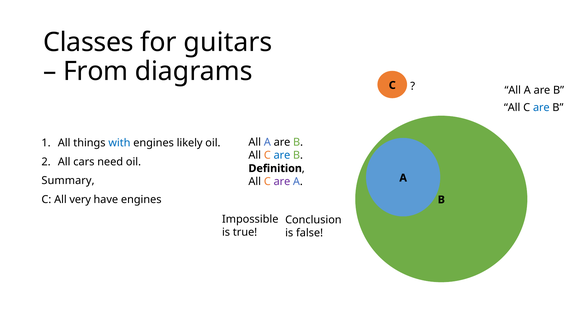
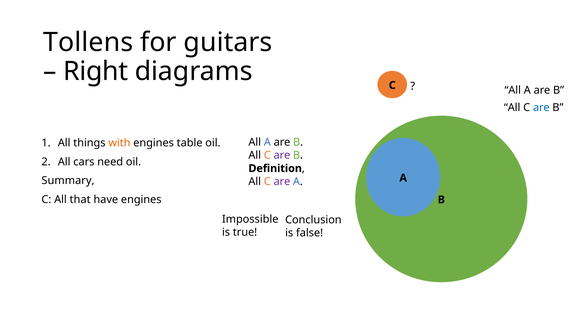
Classes: Classes -> Tollens (88, 42)
From: From -> Right (96, 71)
with colour: blue -> orange (119, 143)
likely: likely -> table (190, 143)
are colour: blue -> purple (282, 155)
very: very -> that (80, 200)
